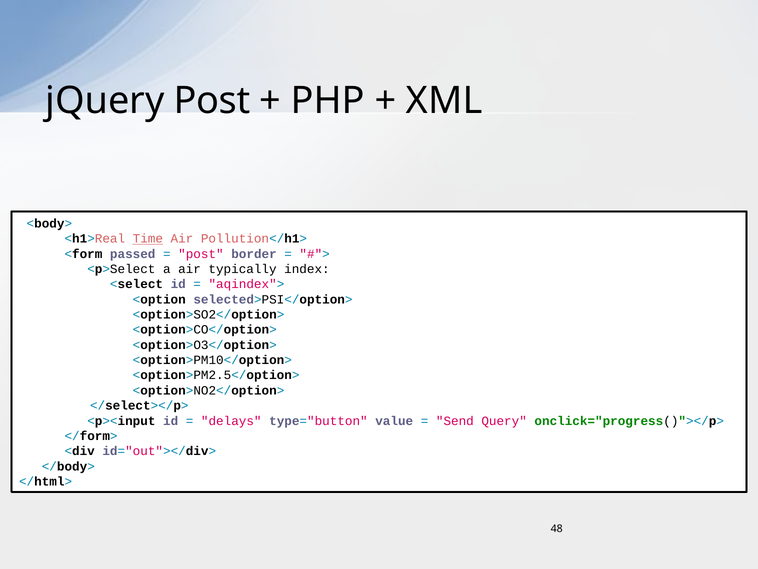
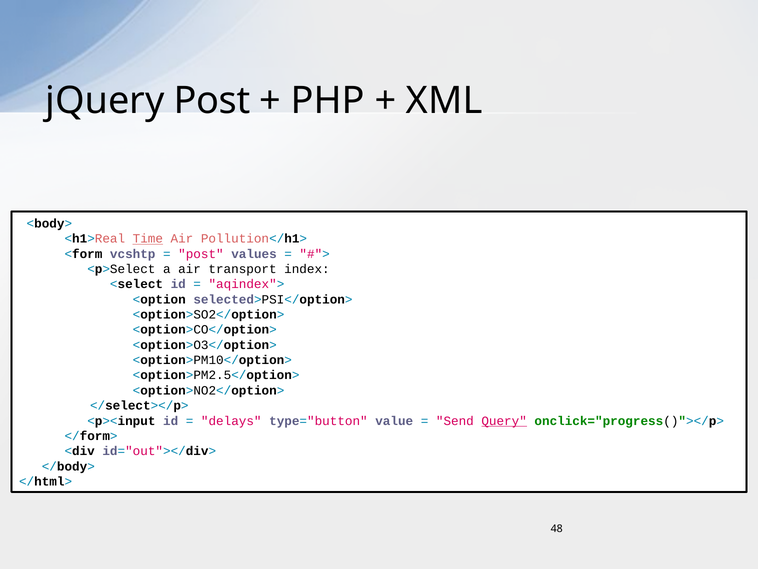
passed: passed -> vcshtp (133, 254)
border: border -> values (254, 254)
typically: typically -> transport (243, 269)
Query underline: none -> present (504, 420)
